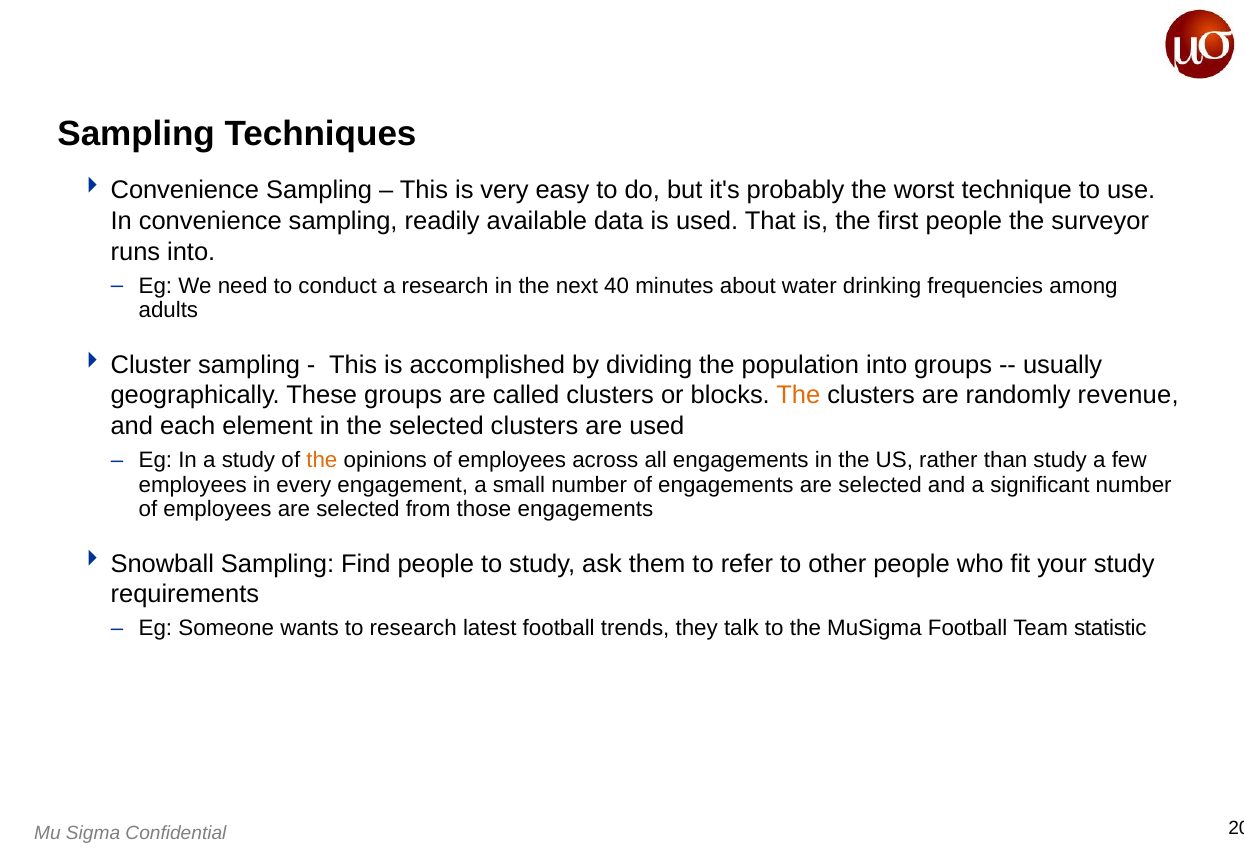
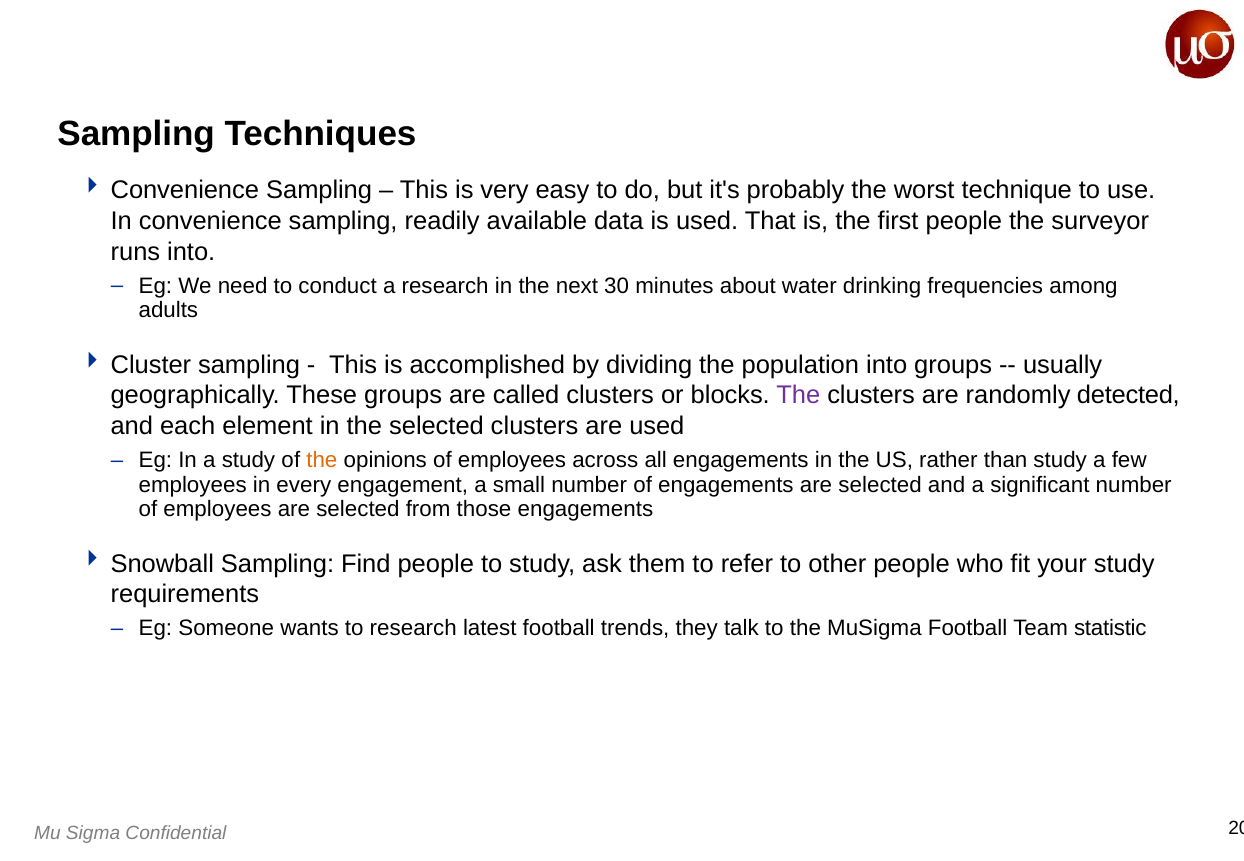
40: 40 -> 30 (617, 286)
The colour: orange -> purple (798, 396)
revenue: revenue -> detected (1128, 396)
